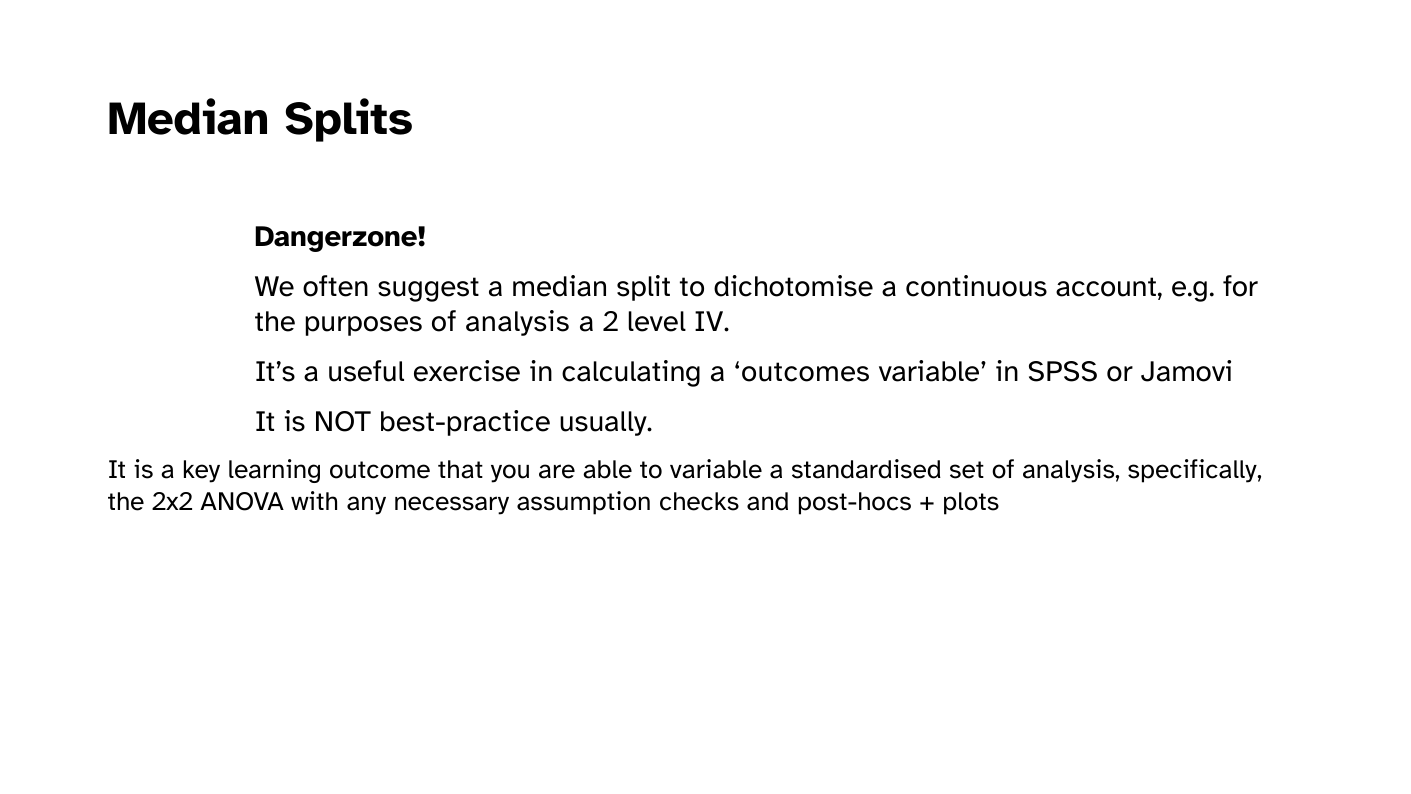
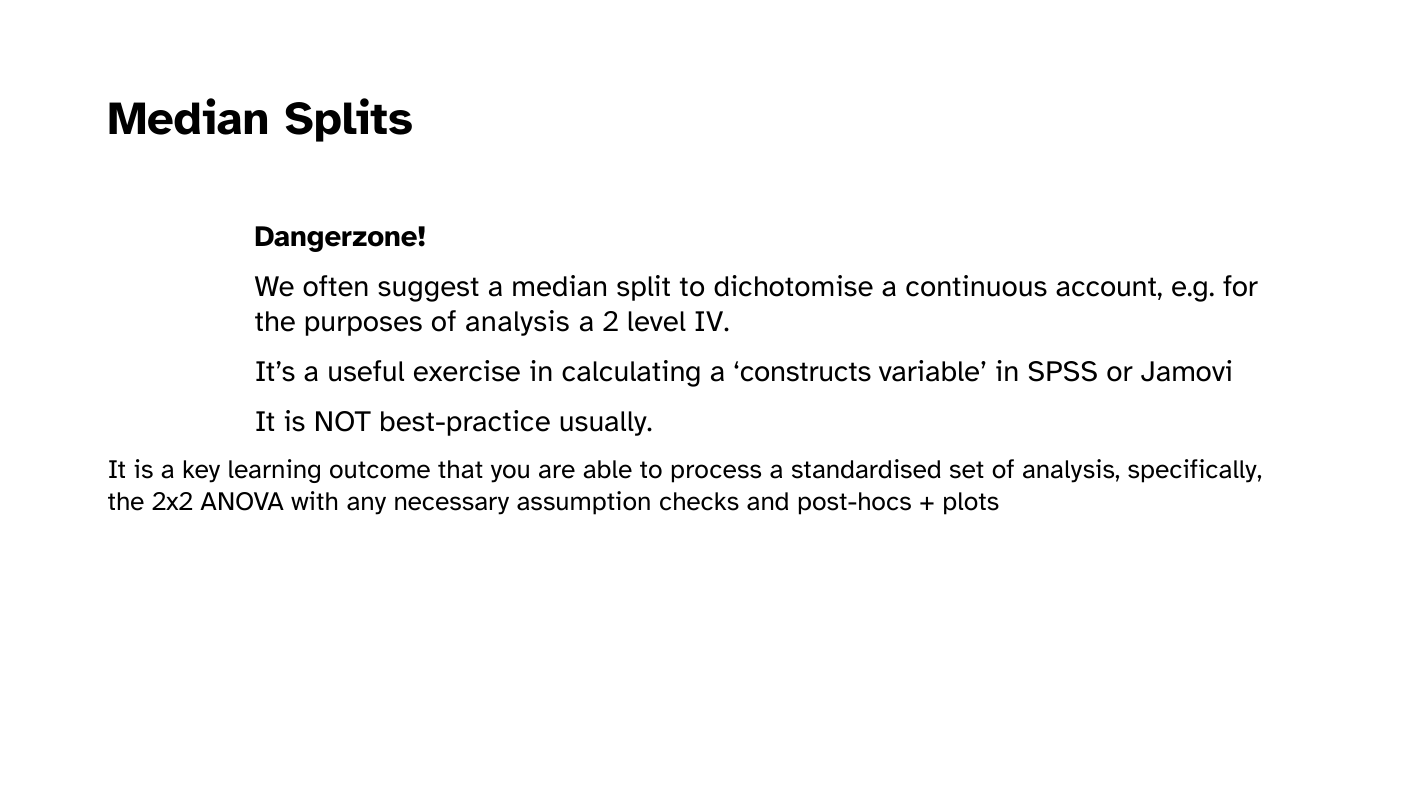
outcomes: outcomes -> constructs (802, 372)
to variable: variable -> process (716, 470)
